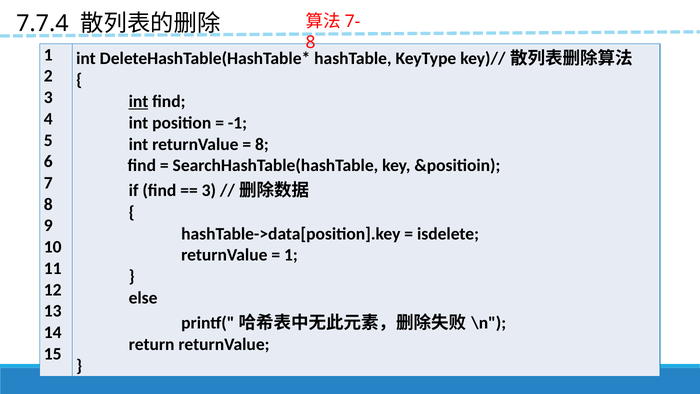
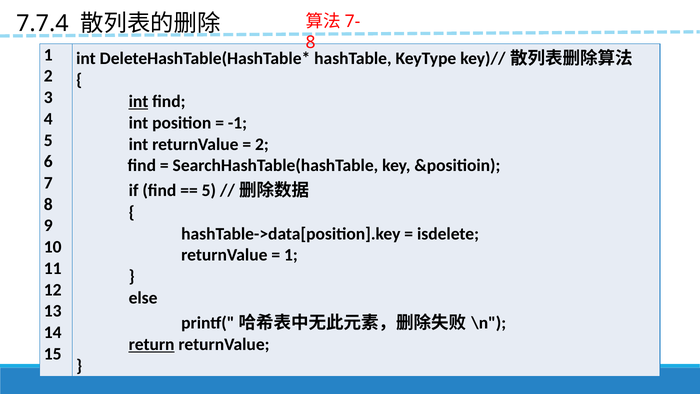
8: 8 -> 2 (262, 144)
3: 3 -> 5 (209, 191)
return underline: none -> present (152, 344)
